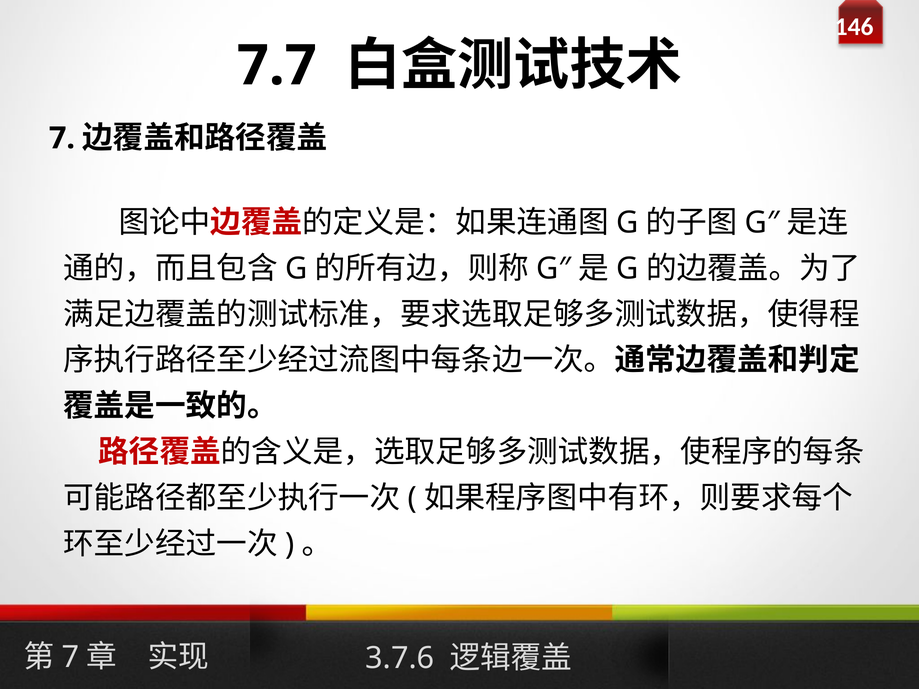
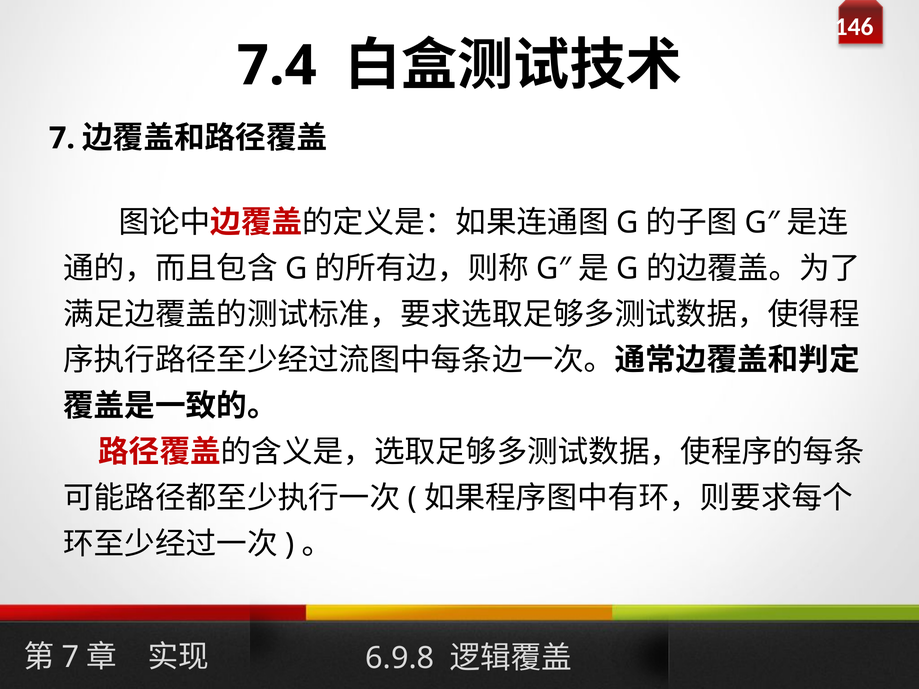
7.7: 7.7 -> 7.4 (277, 66)
3.7.6: 3.7.6 -> 6.9.8 (400, 658)
